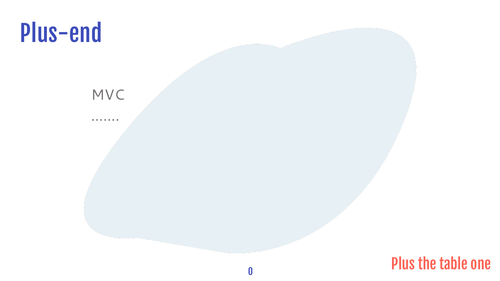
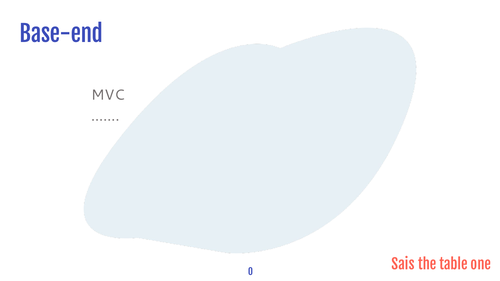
Plus-end: Plus-end -> Base-end (61, 35)
Plus: Plus -> Sais (403, 265)
